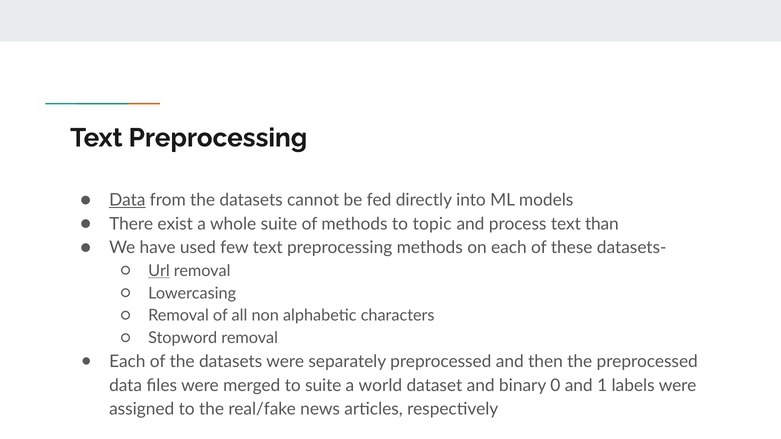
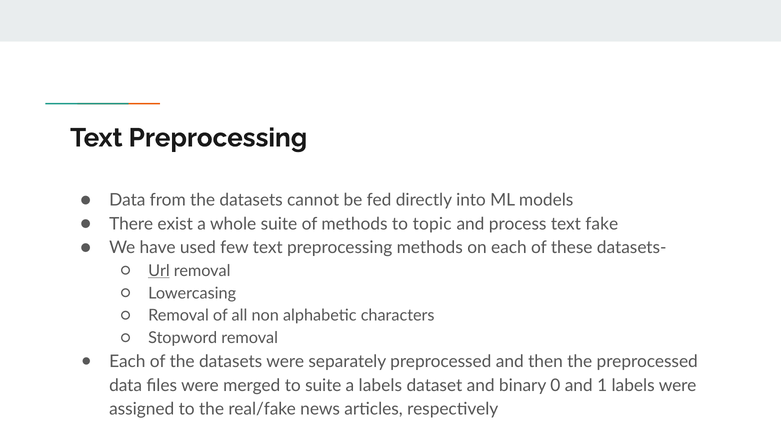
Data underline: present -> none (127, 200)
than: than -> fake (602, 224)
a world: world -> labels (380, 386)
